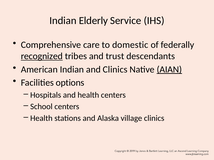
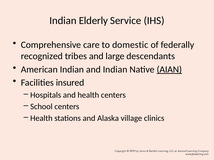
recognized underline: present -> none (42, 56)
trust: trust -> large (115, 56)
and Clinics: Clinics -> Indian (115, 70)
options: options -> insured (70, 83)
